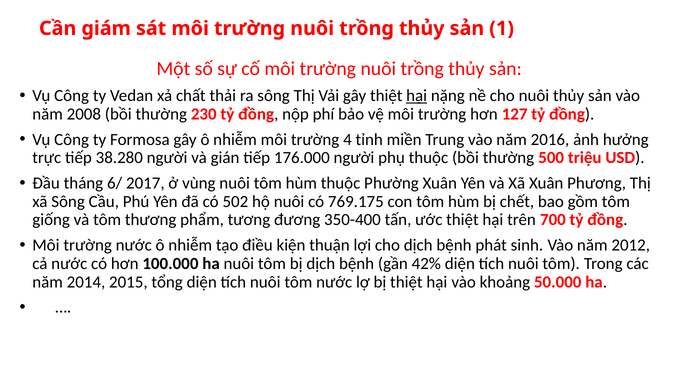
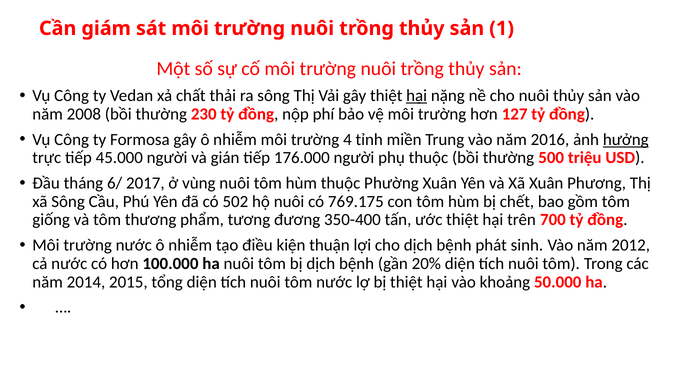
hưởng underline: none -> present (626, 139)
38.280: 38.280 -> 45.000 (119, 158)
42%: 42% -> 20% (426, 263)
